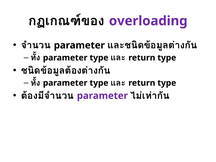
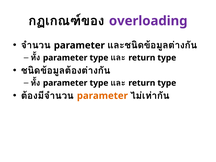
parameter colour: purple -> orange (102, 96)
